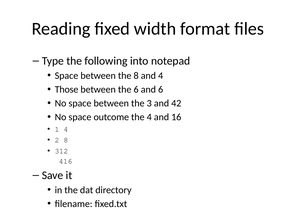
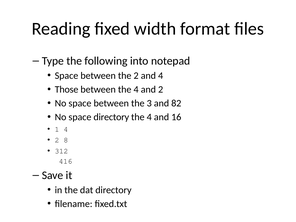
the 8: 8 -> 2 (136, 76)
between the 6: 6 -> 4 (136, 89)
and 6: 6 -> 2 (161, 89)
42: 42 -> 82 (176, 103)
space outcome: outcome -> directory (111, 117)
